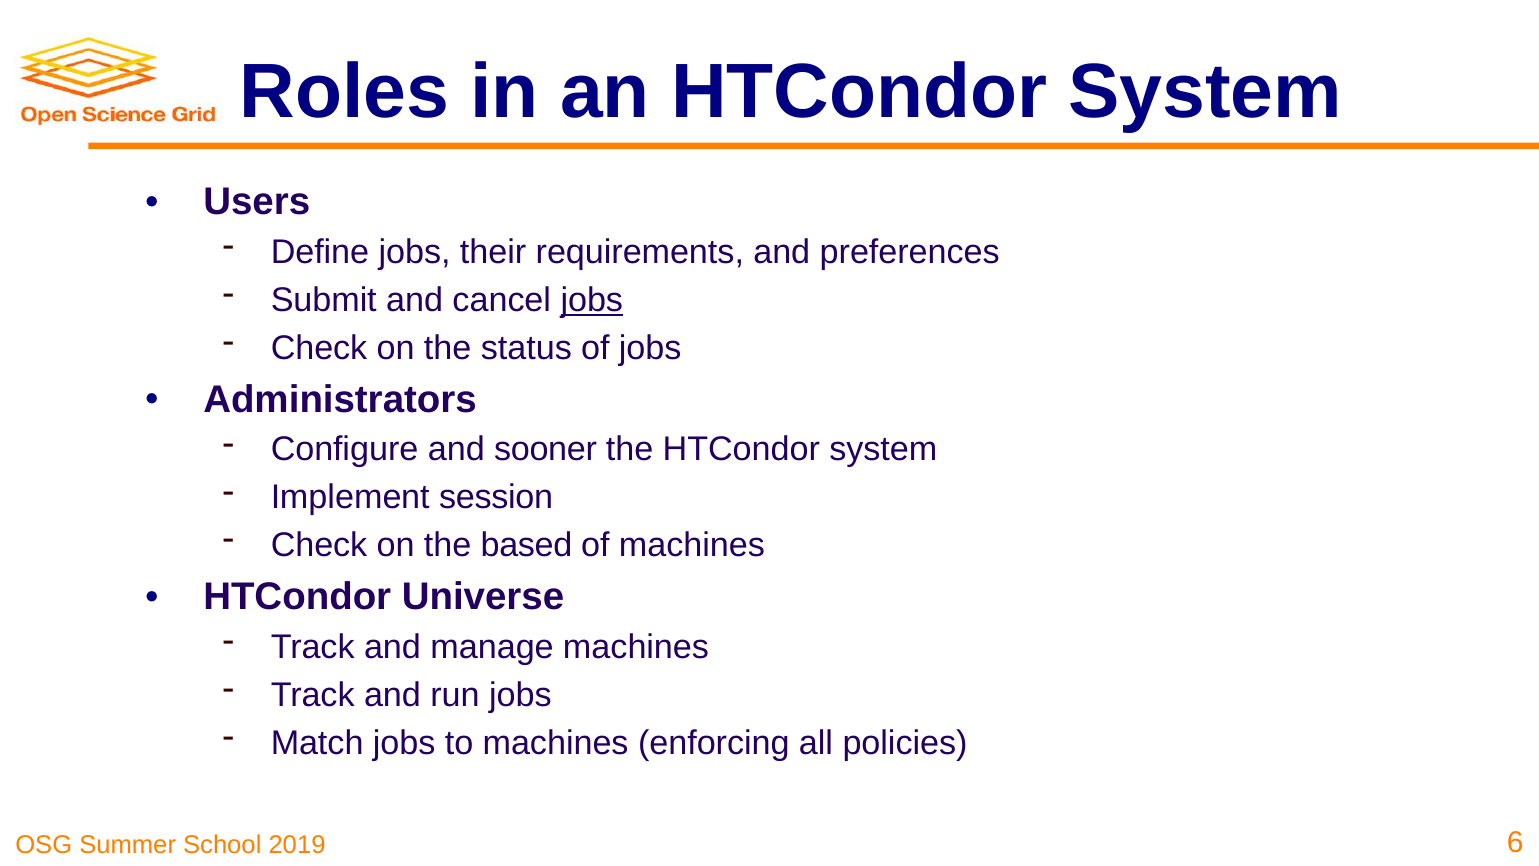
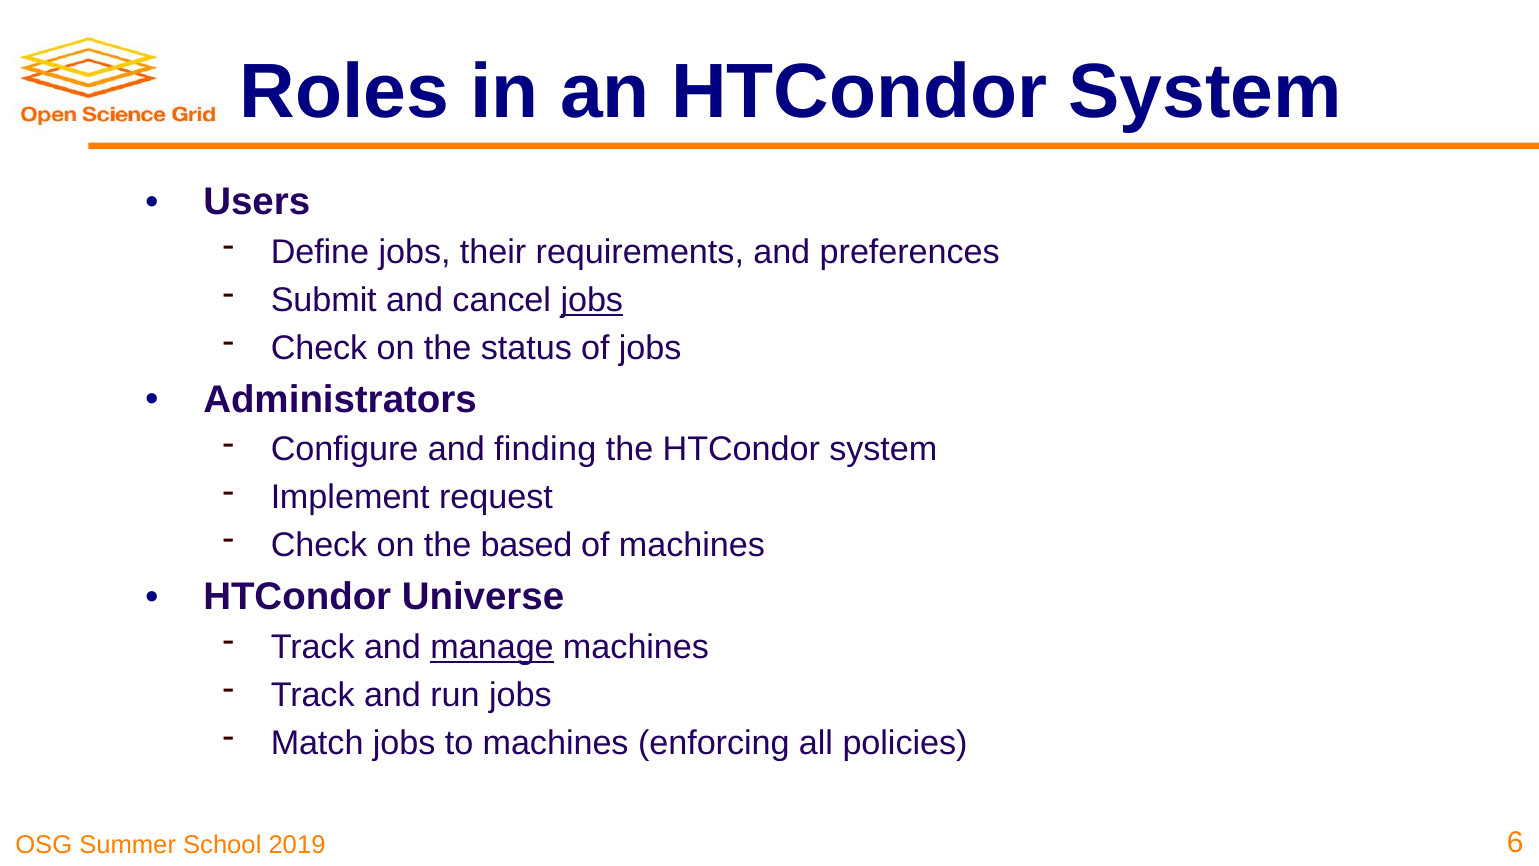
sooner: sooner -> finding (545, 449)
session: session -> request (496, 497)
manage underline: none -> present (492, 647)
